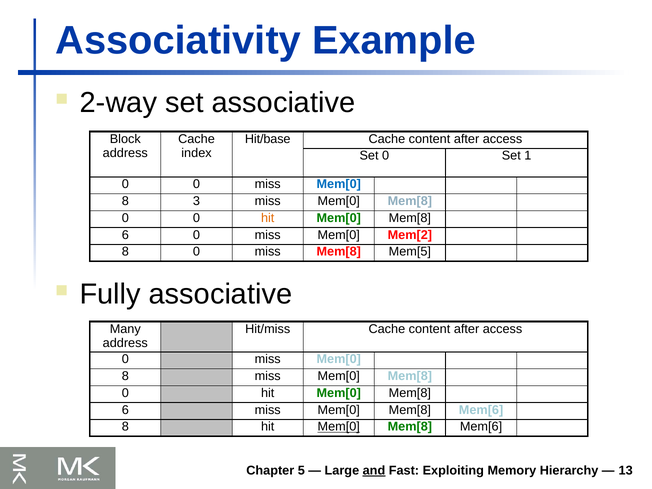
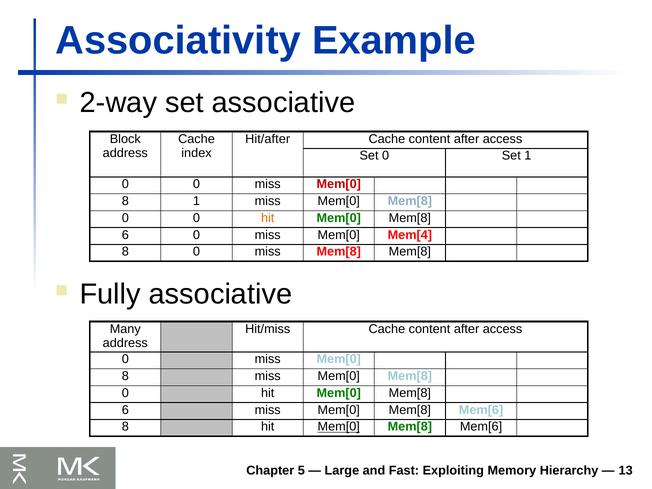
Hit/base: Hit/base -> Hit/after (268, 139)
Mem[0 colour: blue -> red (339, 184)
8 3: 3 -> 1 (197, 201)
Mem[2: Mem[2 -> Mem[4 (410, 235)
Mem[8 Mem[5: Mem[5 -> Mem[8 (410, 252)
and underline: present -> none (374, 471)
